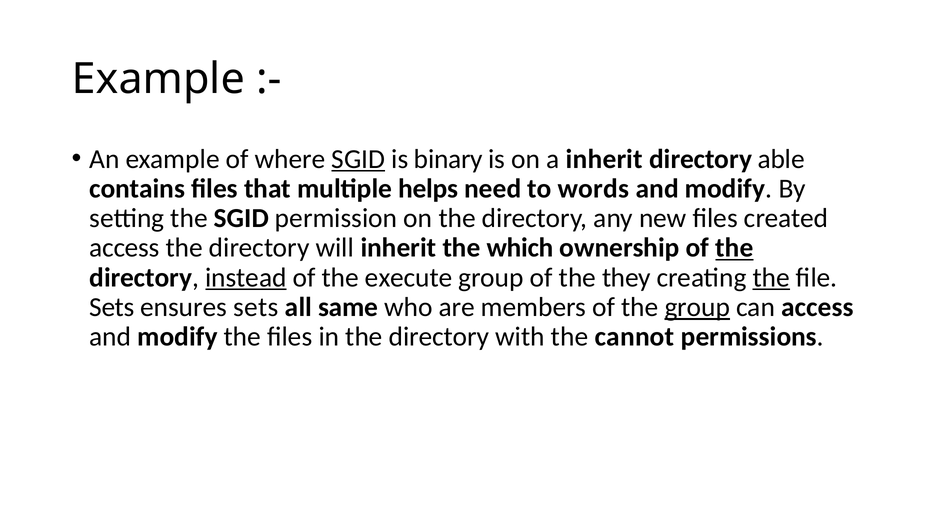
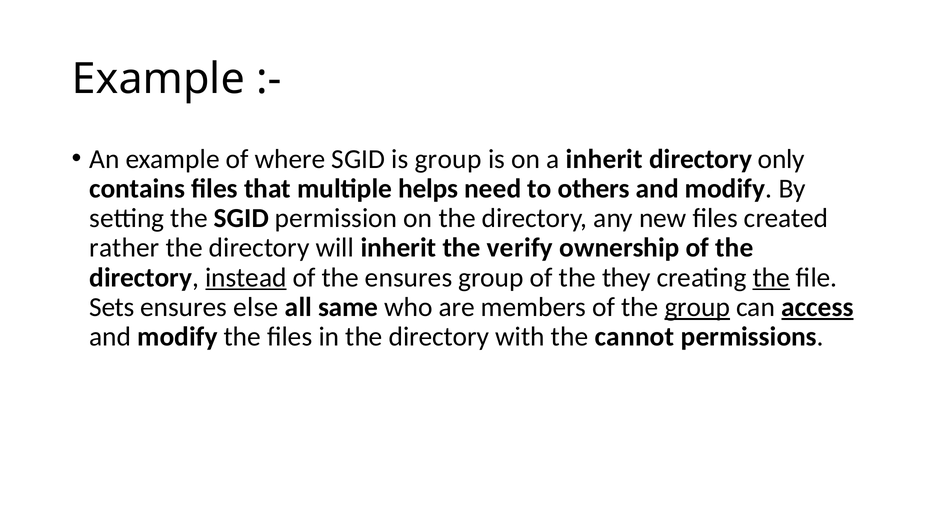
SGID underline: present -> none (358, 159)
is binary: binary -> group (448, 159)
able: able -> only (781, 159)
words: words -> others (594, 189)
access: access -> rather (124, 248)
which: which -> verify (520, 248)
the underline: present -> none (734, 248)
the execute: execute -> ensures (409, 278)
ensures sets: sets -> else (256, 307)
access underline: none -> present (817, 307)
